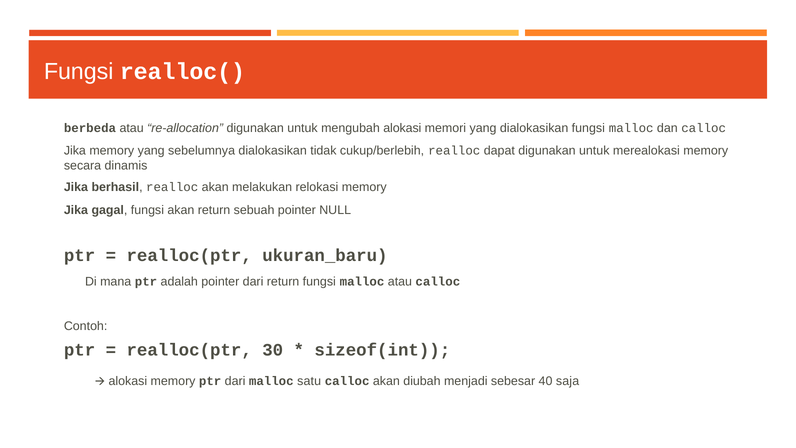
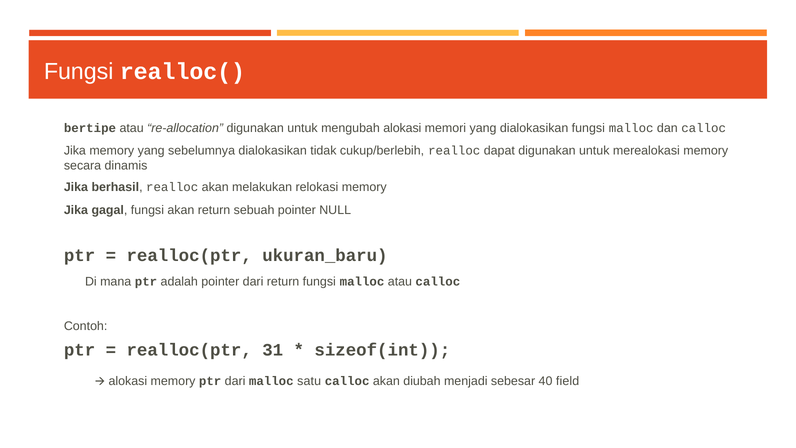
berbeda: berbeda -> bertipe (90, 128)
30: 30 -> 31 (273, 350)
saja: saja -> field (568, 381)
